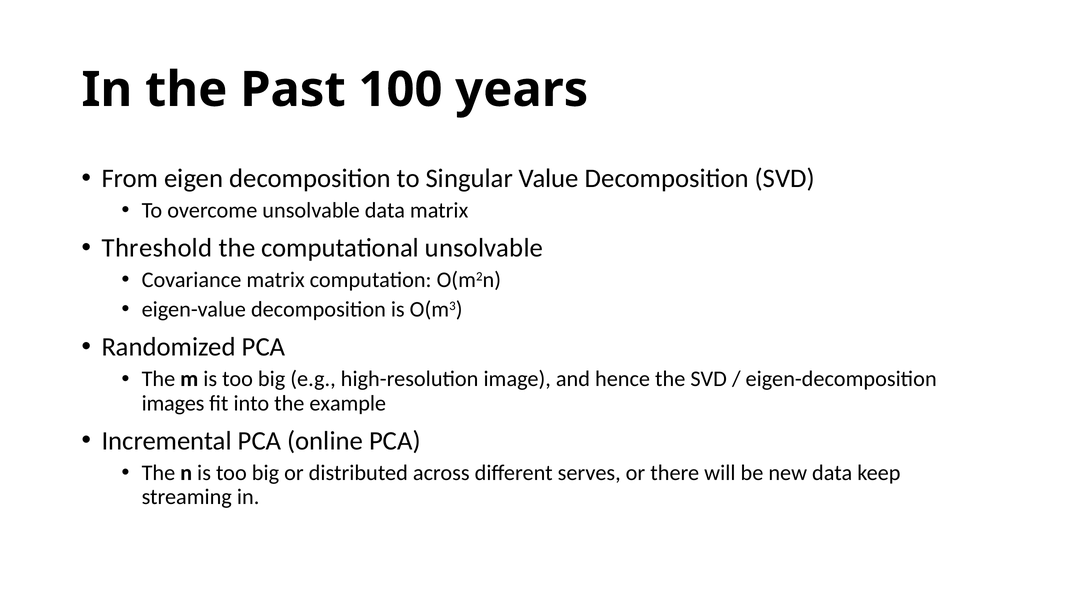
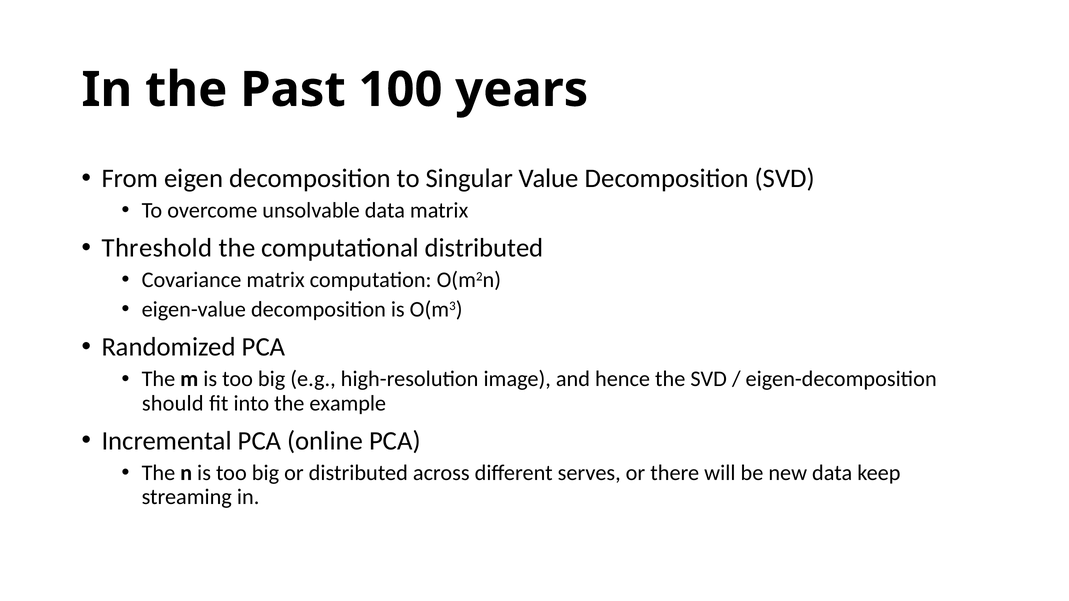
computational unsolvable: unsolvable -> distributed (484, 248)
images: images -> should (173, 403)
